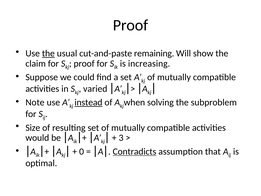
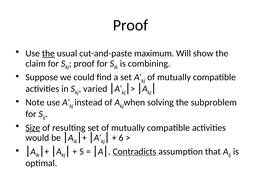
remaining: remaining -> maximum (154, 53)
increasing: increasing -> combining (149, 63)
instead underline: present -> none (88, 102)
Size underline: none -> present (33, 128)
3: 3 -> 6 (121, 138)
0: 0 -> 5 (82, 151)
